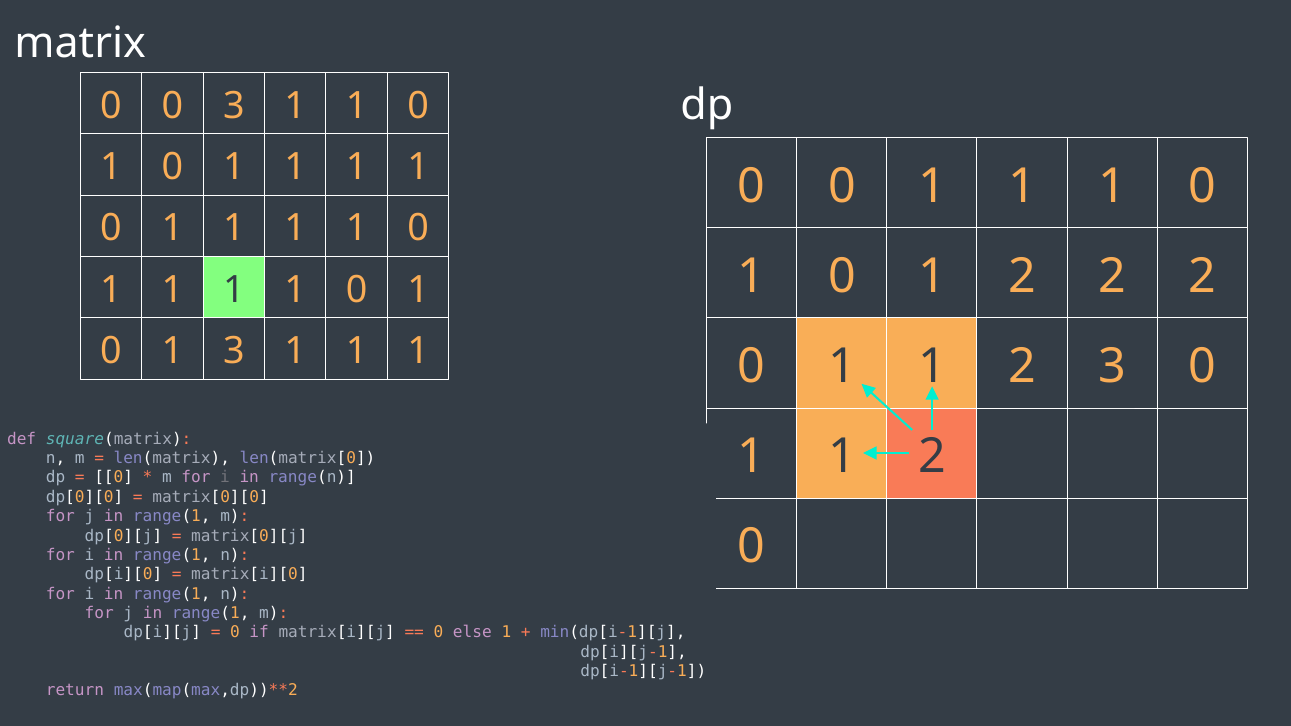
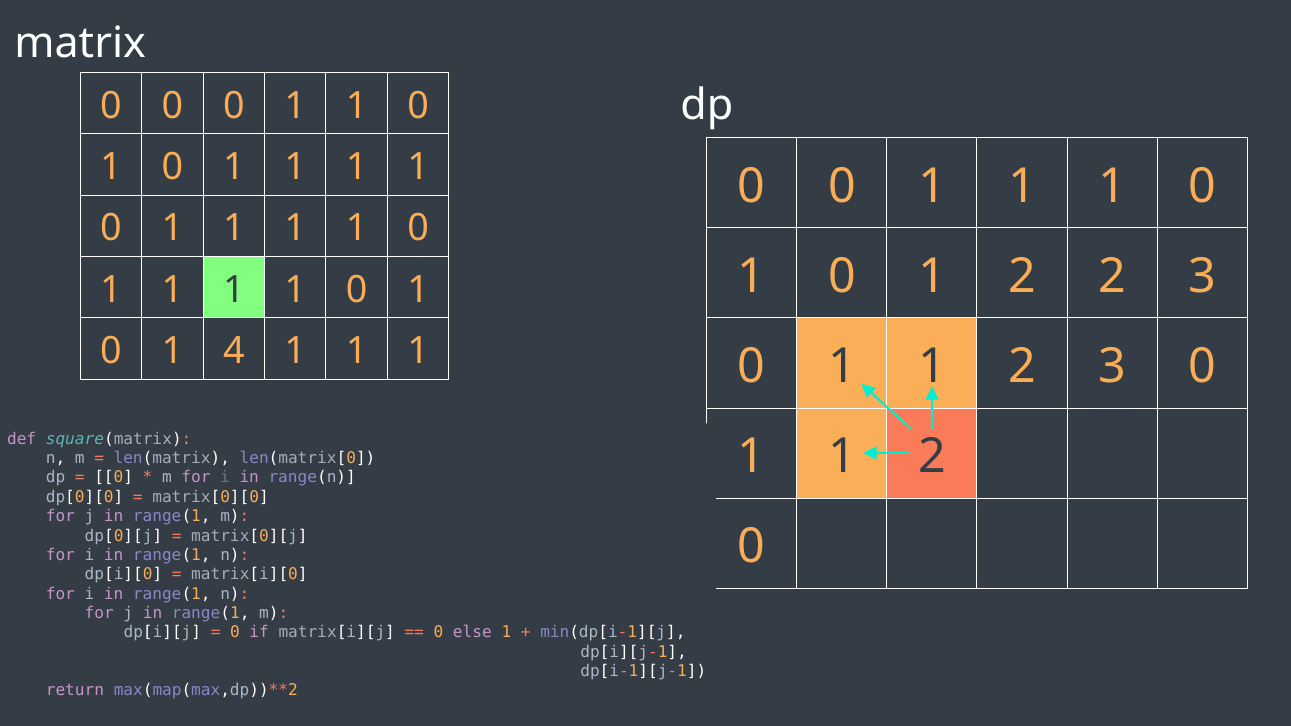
0 0 3: 3 -> 0 (234, 106)
2 2 2: 2 -> 3 (1202, 276)
1 3: 3 -> 4 (234, 351)
